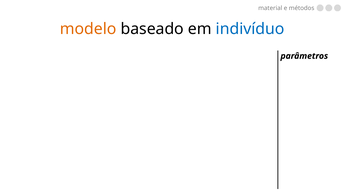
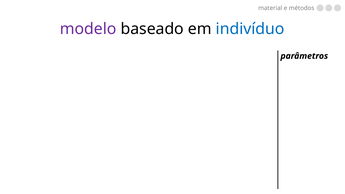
modelo colour: orange -> purple (88, 29)
